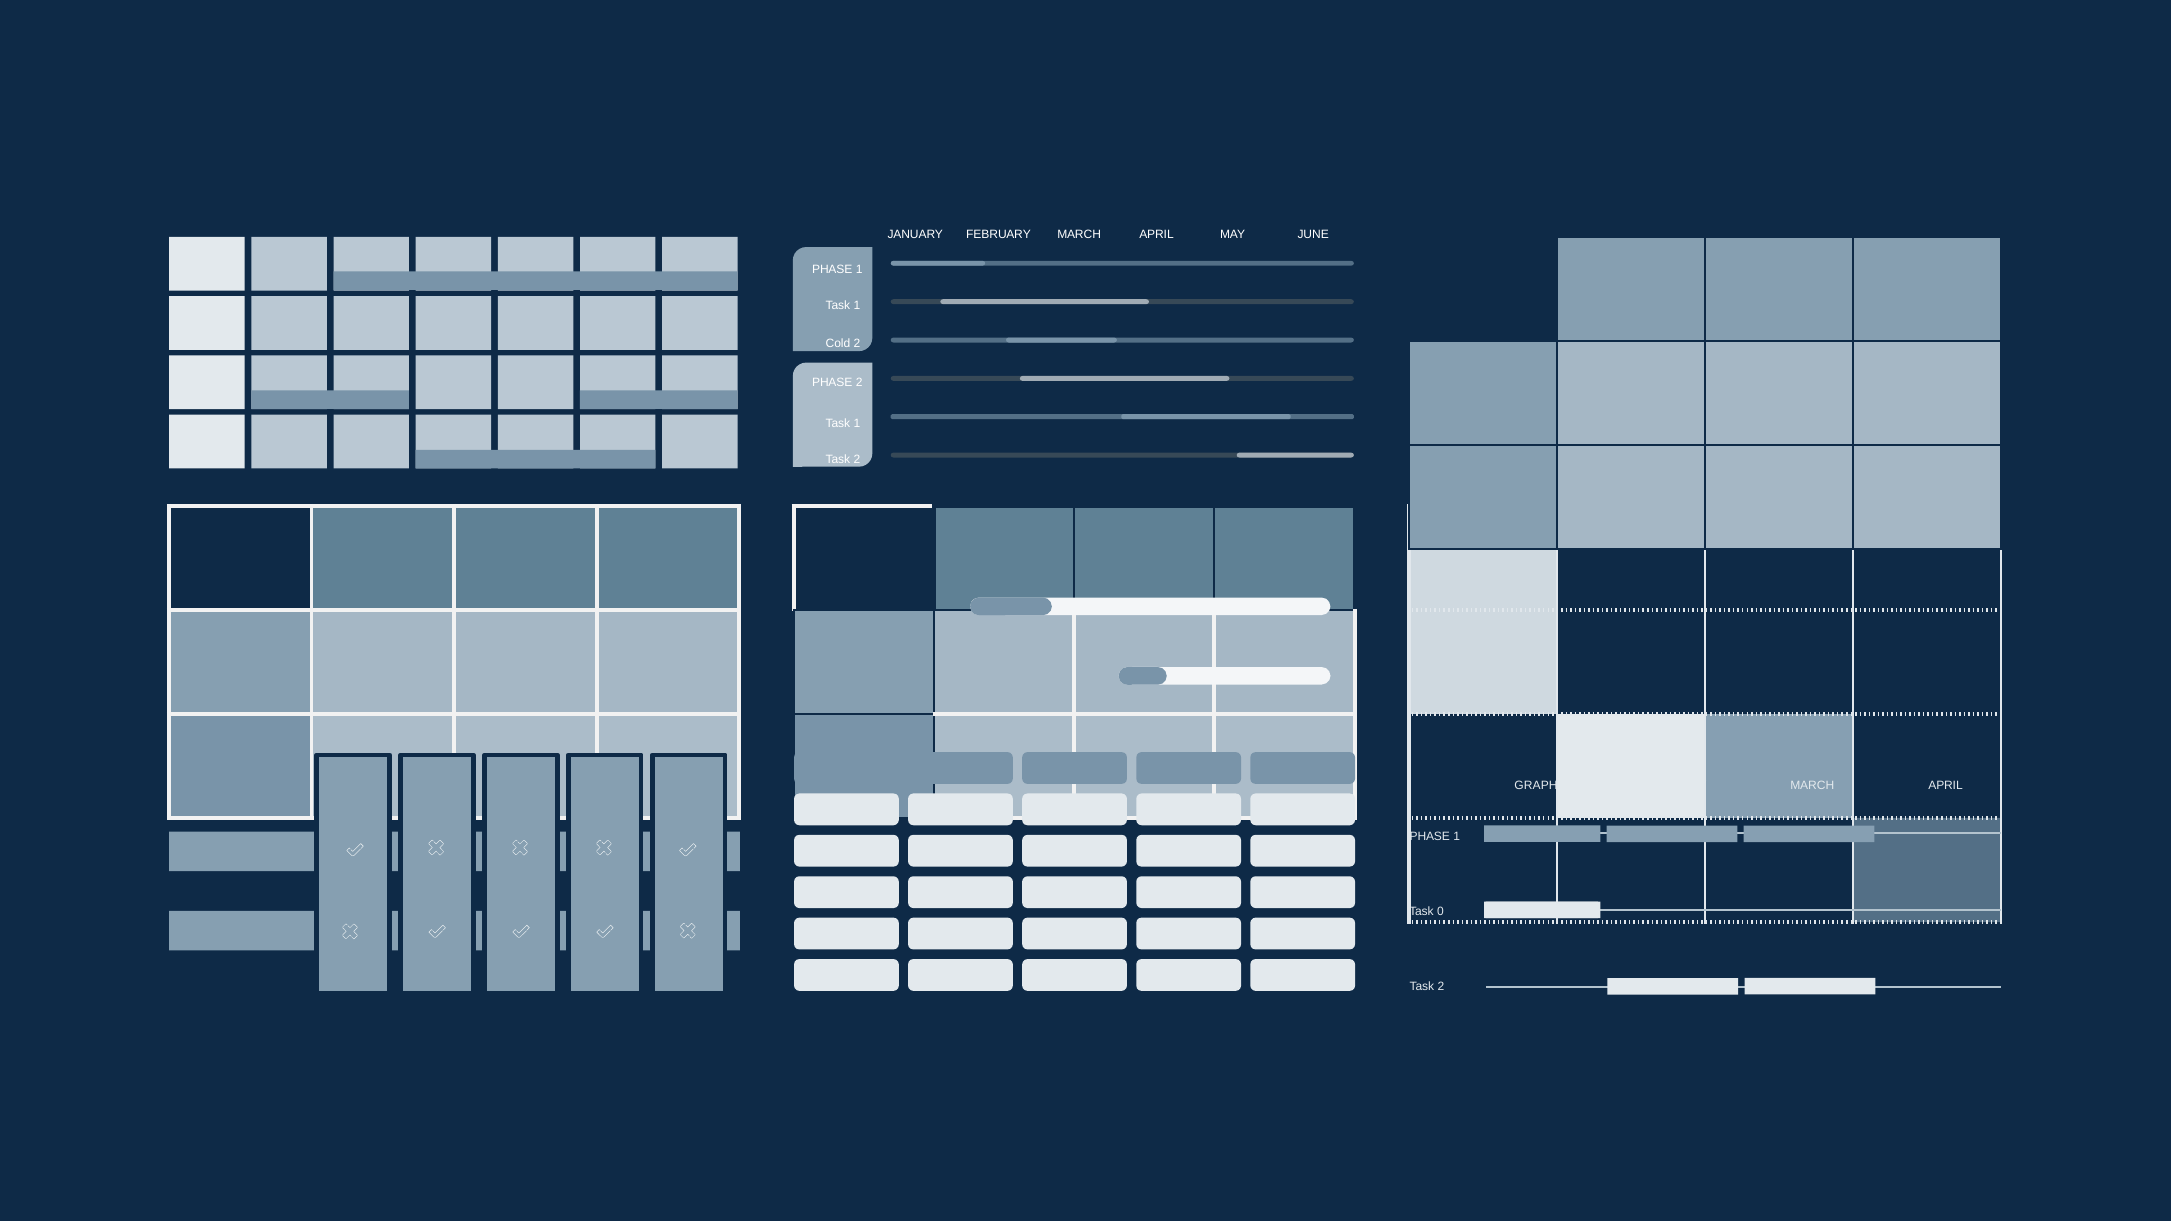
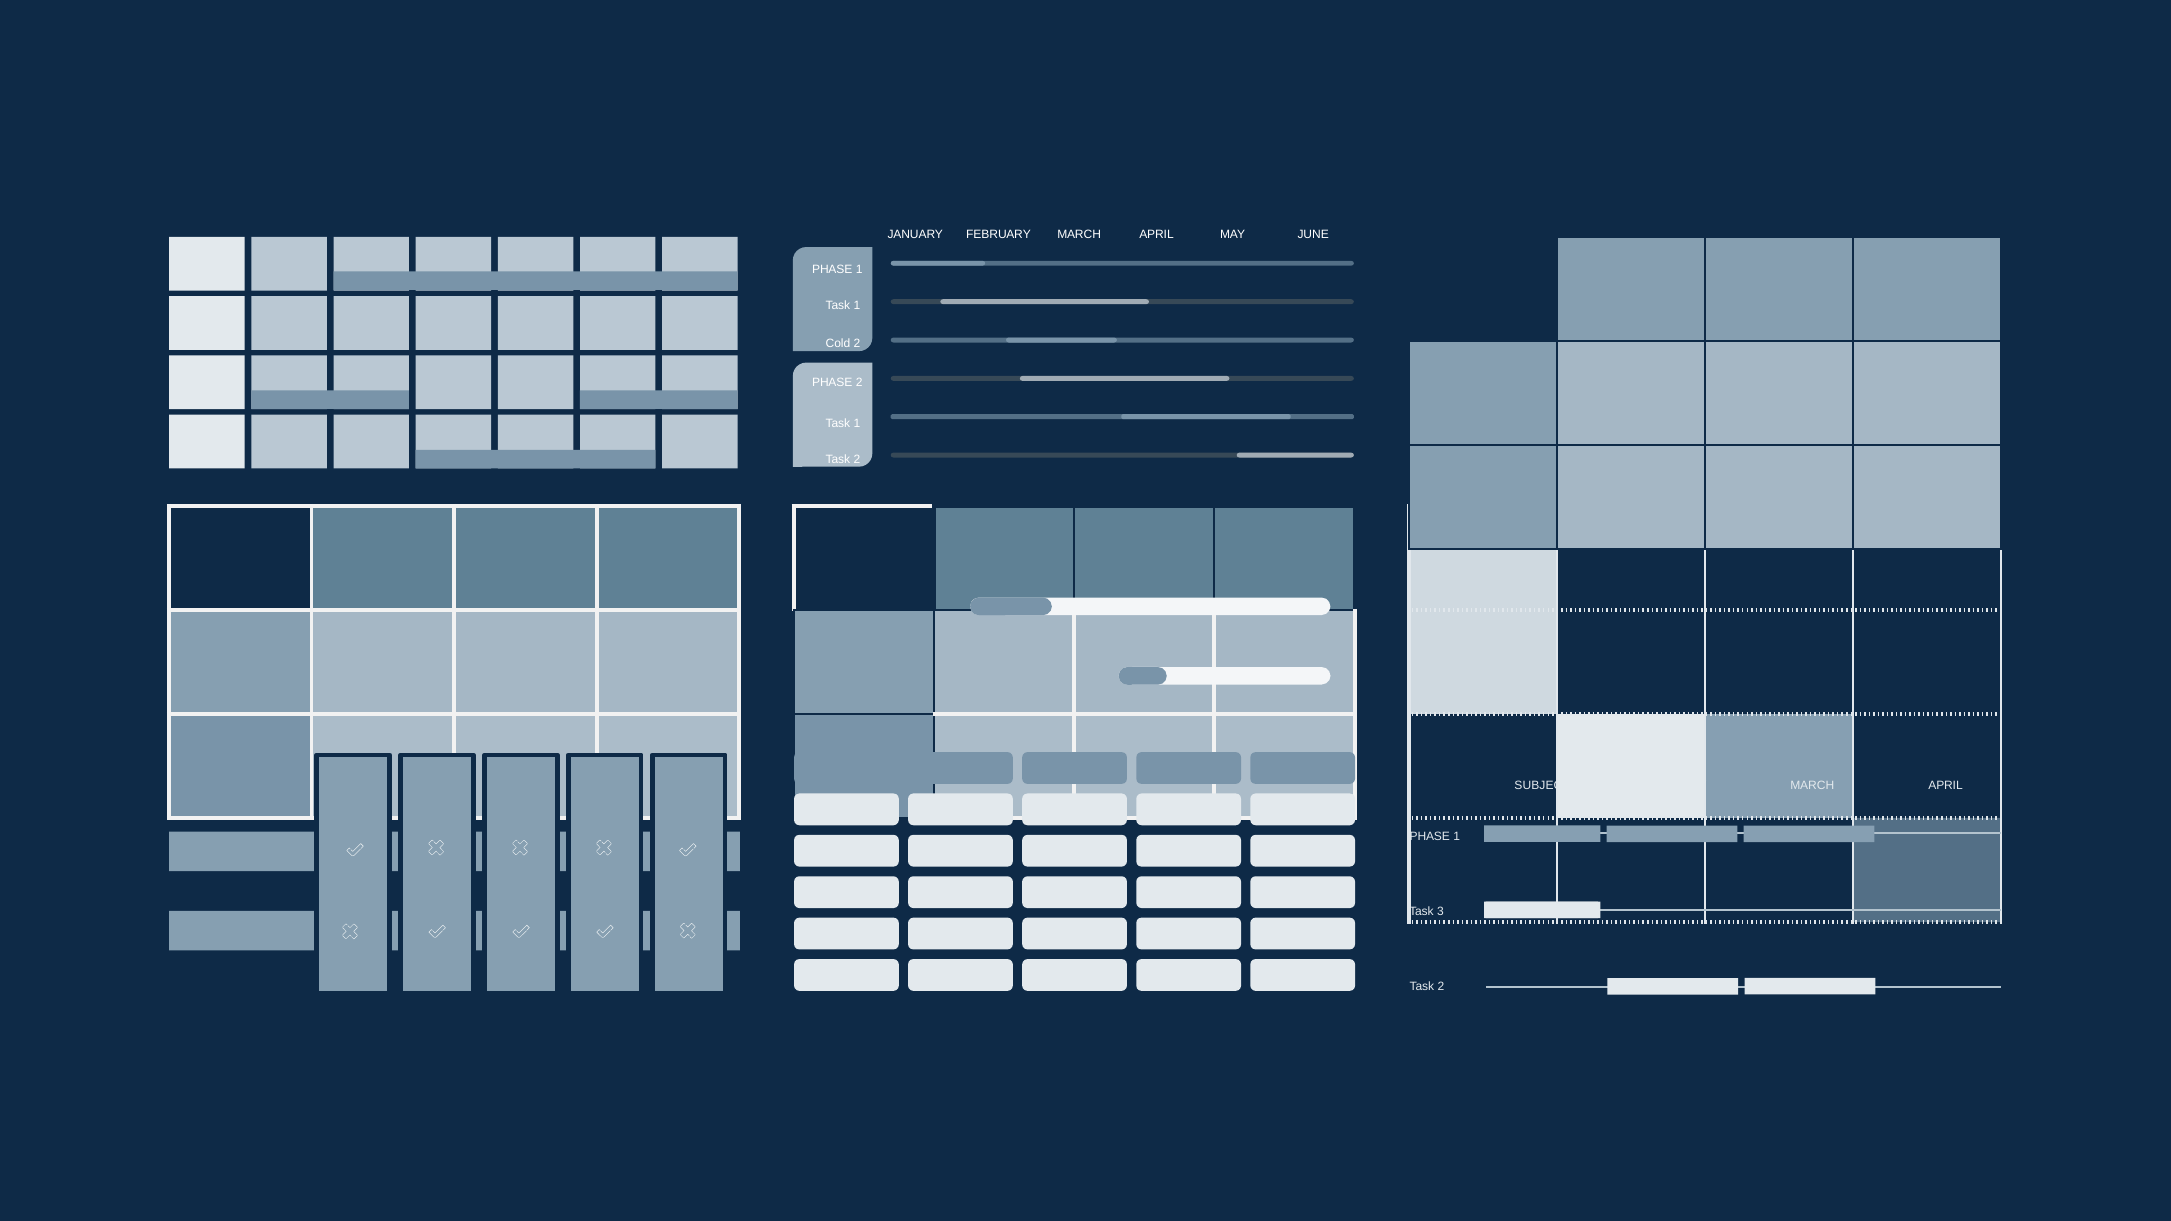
GRAPHIC: GRAPHIC -> SUBJECT (1542, 786)
0: 0 -> 3 (1440, 912)
